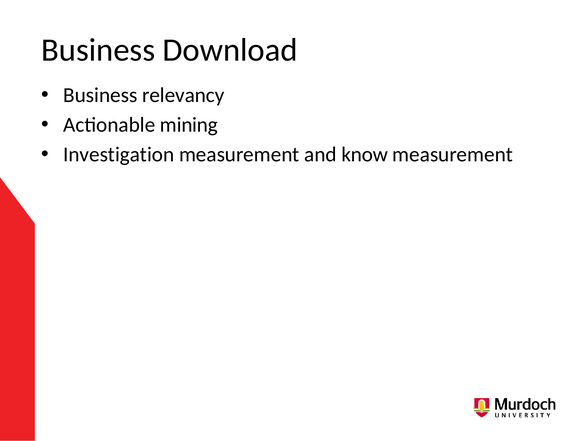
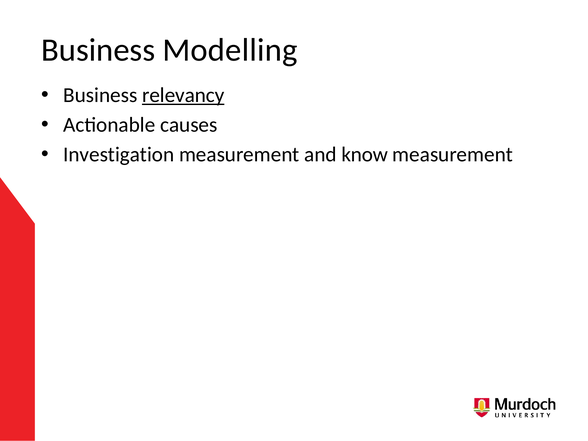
Download: Download -> Modelling (230, 50)
relevancy underline: none -> present (183, 95)
mining: mining -> causes (189, 125)
